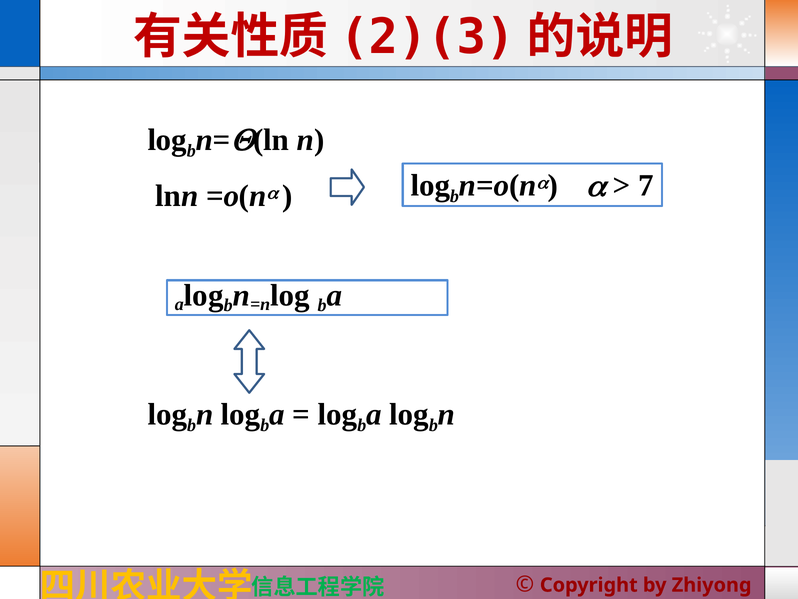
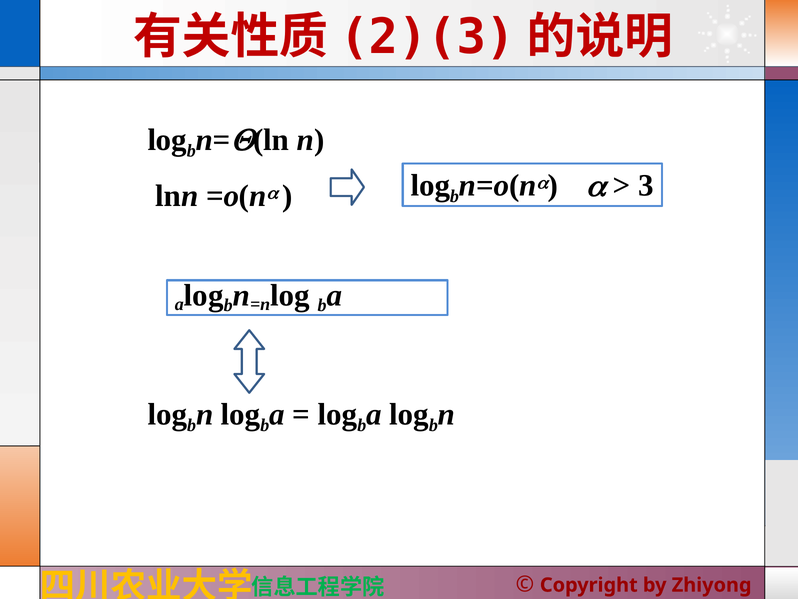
7: 7 -> 3 (646, 186)
